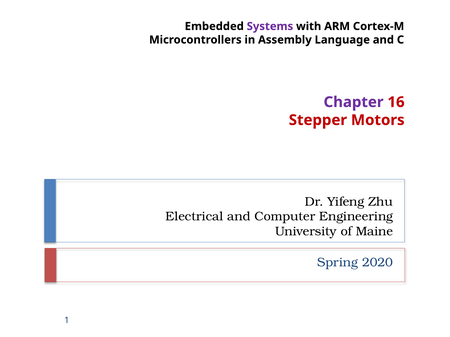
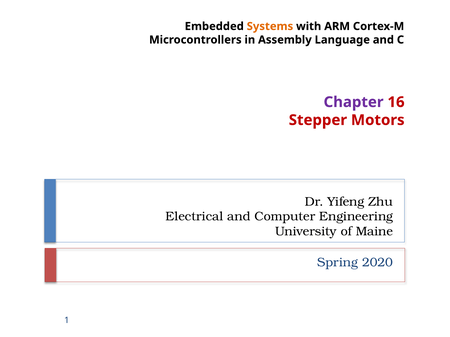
Systems colour: purple -> orange (270, 26)
